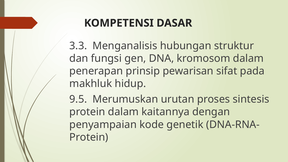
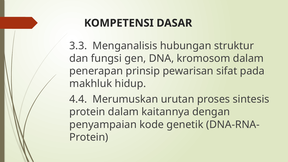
9.5: 9.5 -> 4.4 (78, 99)
